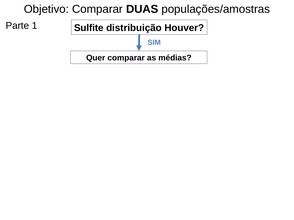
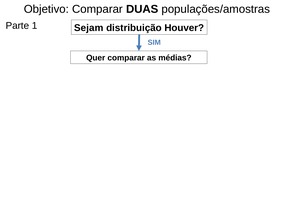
Sulfite: Sulfite -> Sejam (89, 28)
